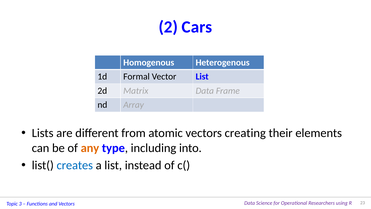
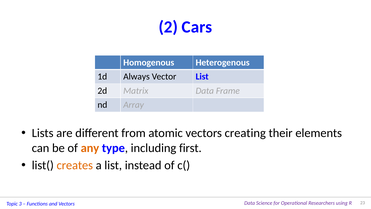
Formal: Formal -> Always (136, 77)
into: into -> first (190, 148)
creates colour: blue -> orange (75, 165)
